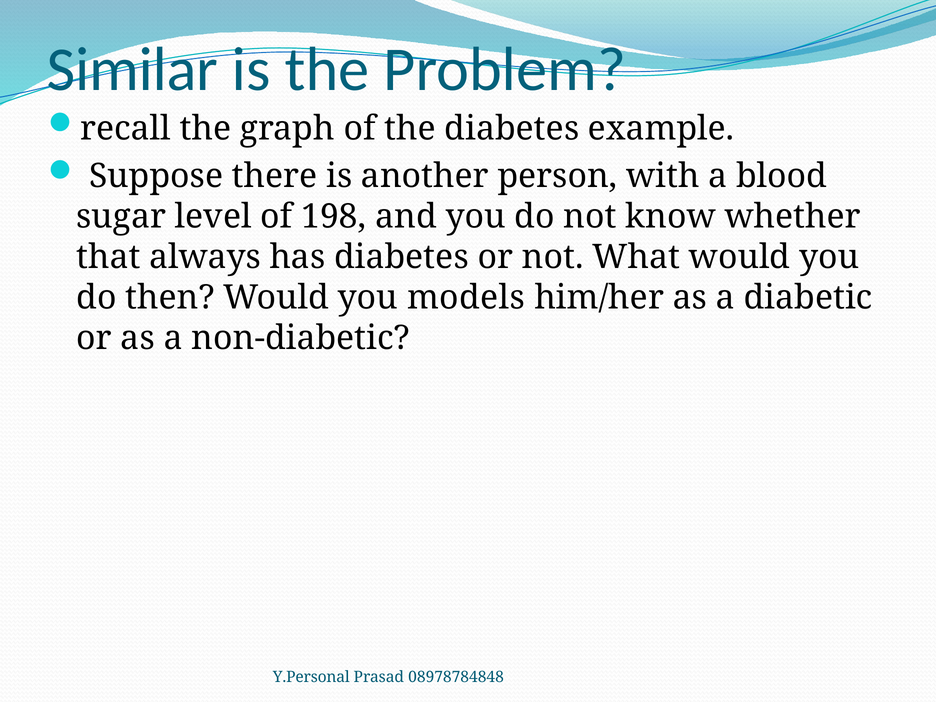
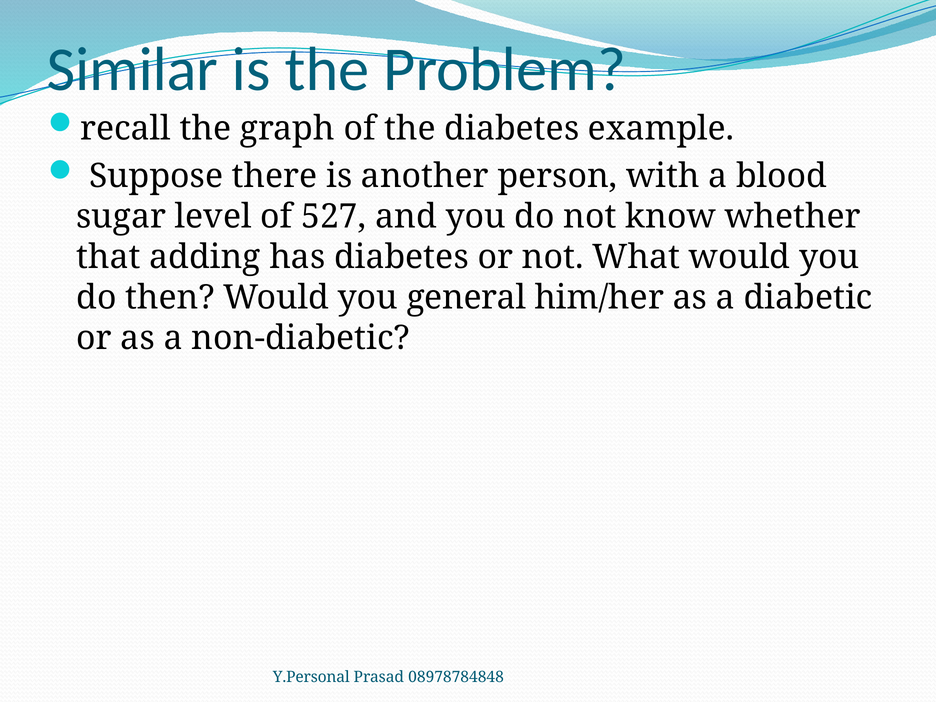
198: 198 -> 527 (334, 216)
always: always -> adding (205, 257)
models: models -> general (466, 298)
